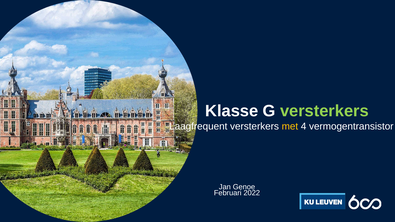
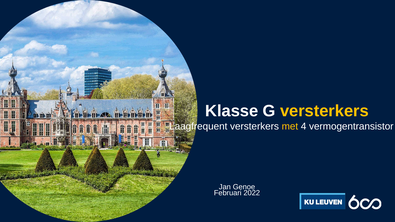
versterkers colour: light green -> yellow (324, 111)
